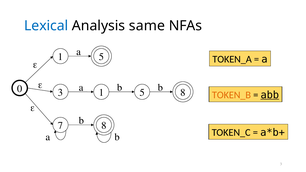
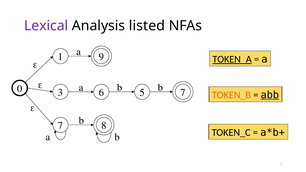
Lexical colour: blue -> purple (46, 26)
same: same -> listed (147, 26)
5: 5 -> 9 (101, 57)
TOKEN_A underline: none -> present (232, 59)
3 1: 1 -> 6 (101, 93)
5 8: 8 -> 7 (183, 93)
